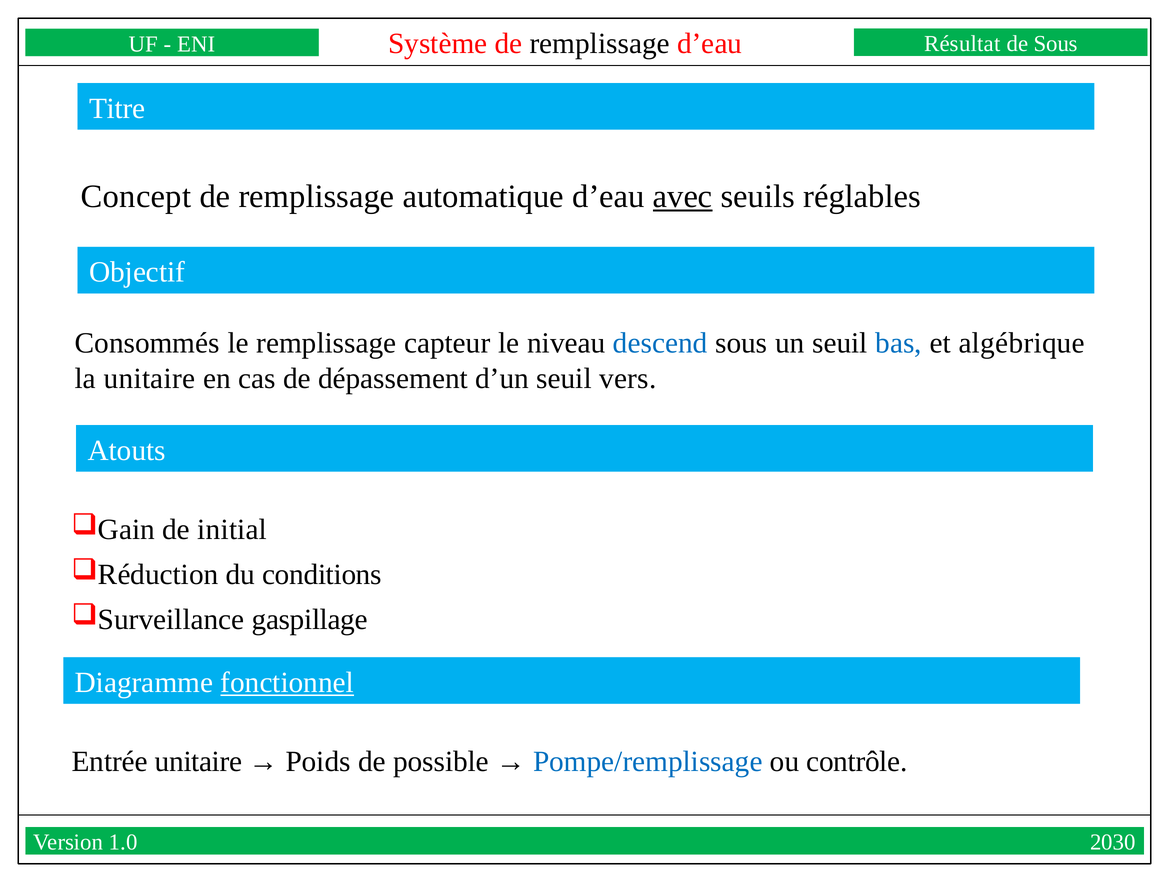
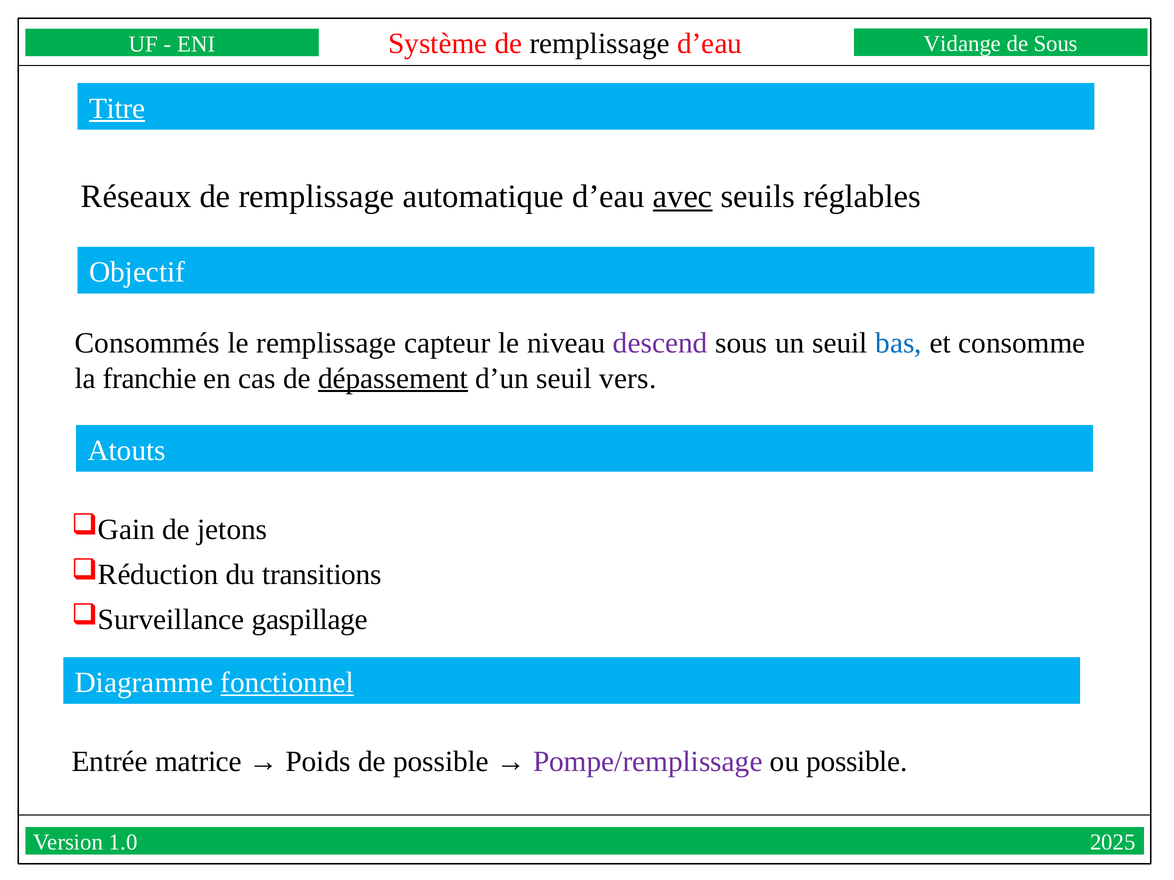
Résultat: Résultat -> Vidange (962, 44)
Titre underline: none -> present (117, 109)
Concept: Concept -> Réseaux (136, 197)
descend colour: blue -> purple (660, 343)
algébrique: algébrique -> consomme (1022, 343)
la unitaire: unitaire -> franchie (150, 379)
dépassement underline: none -> present (393, 379)
initial: initial -> jetons (232, 530)
conditions: conditions -> transitions (322, 575)
Entrée unitaire: unitaire -> matrice (199, 762)
Pompe/remplissage colour: blue -> purple (648, 762)
ou contrôle: contrôle -> possible (857, 762)
2030: 2030 -> 2025 (1113, 843)
